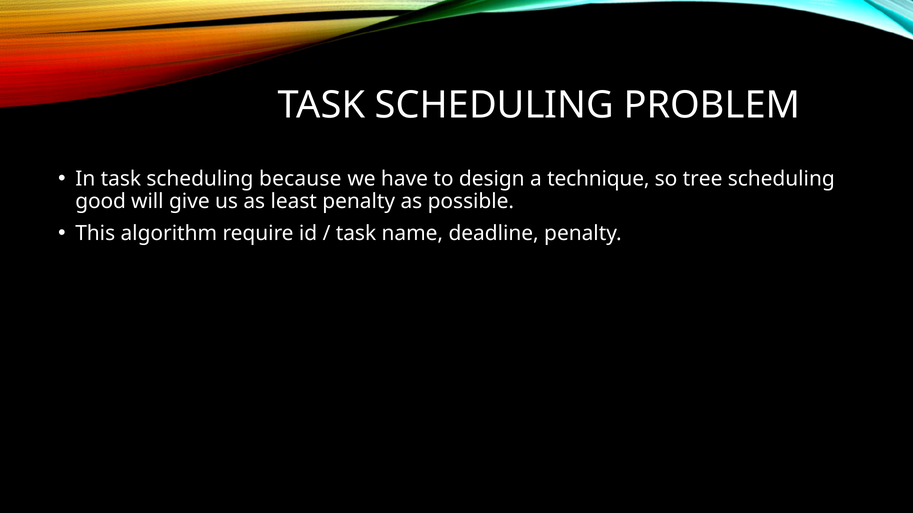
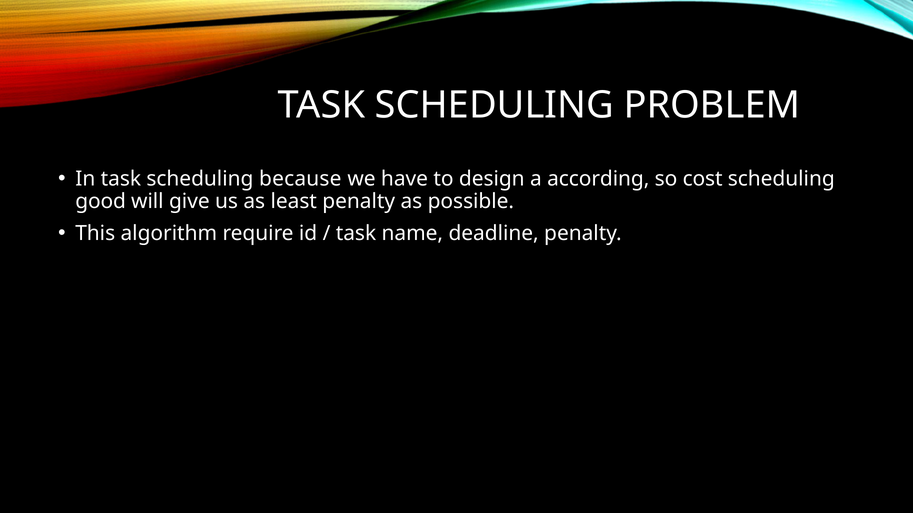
technique: technique -> according (598, 179)
tree: tree -> cost (703, 179)
